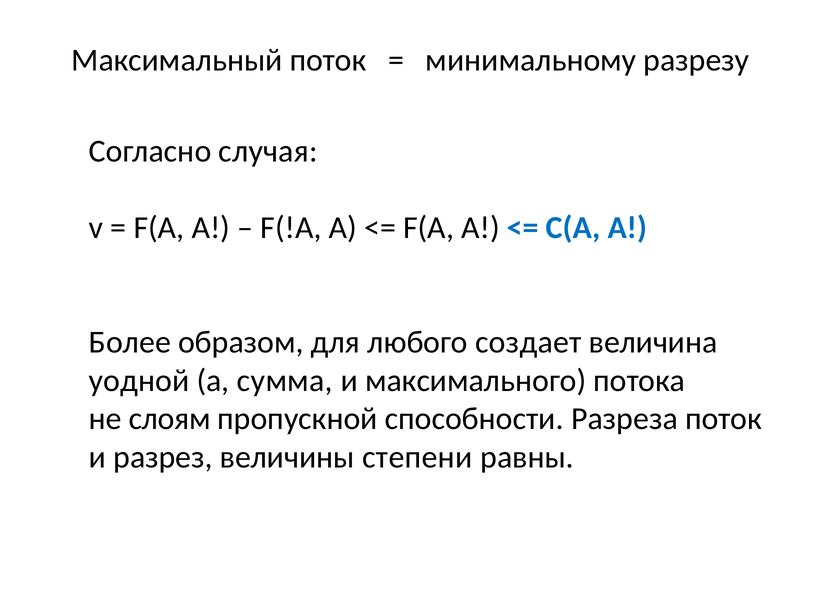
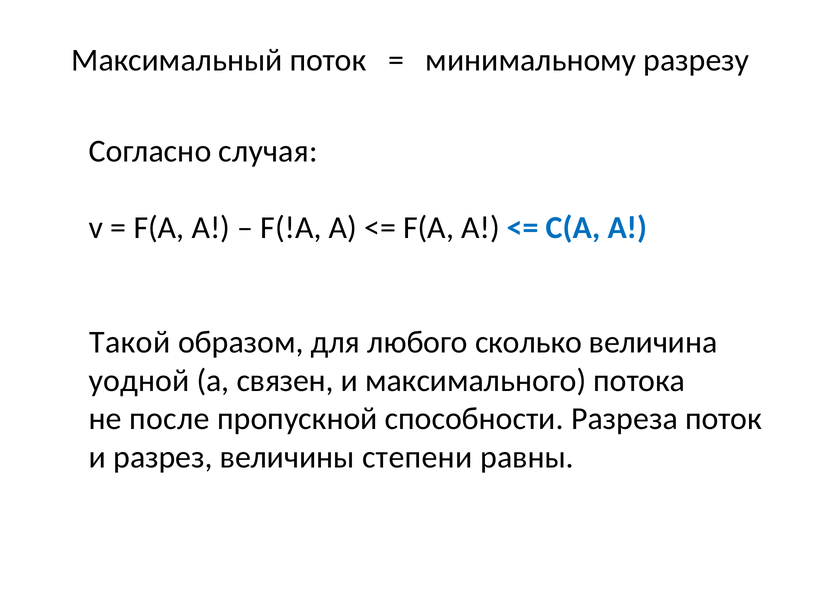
Более: Более -> Такой (130, 342)
создает: создает -> сколько (528, 342)
сумма: сумма -> связен (285, 380)
слоям: слоям -> после (169, 419)
